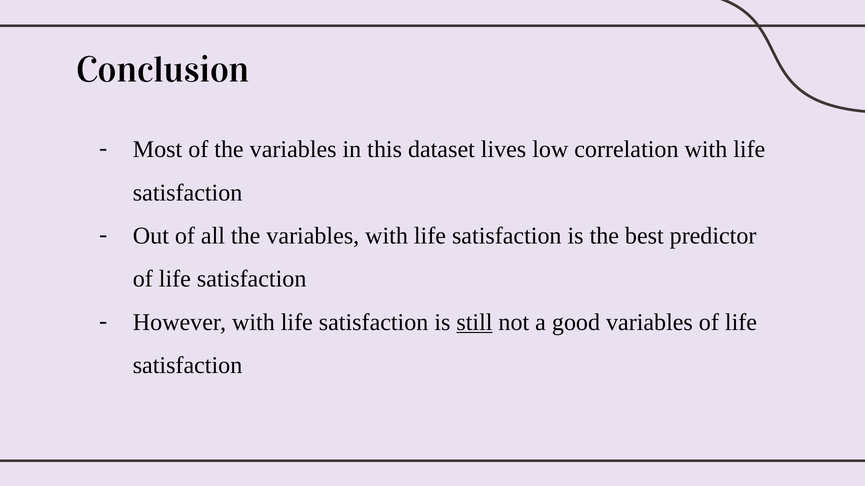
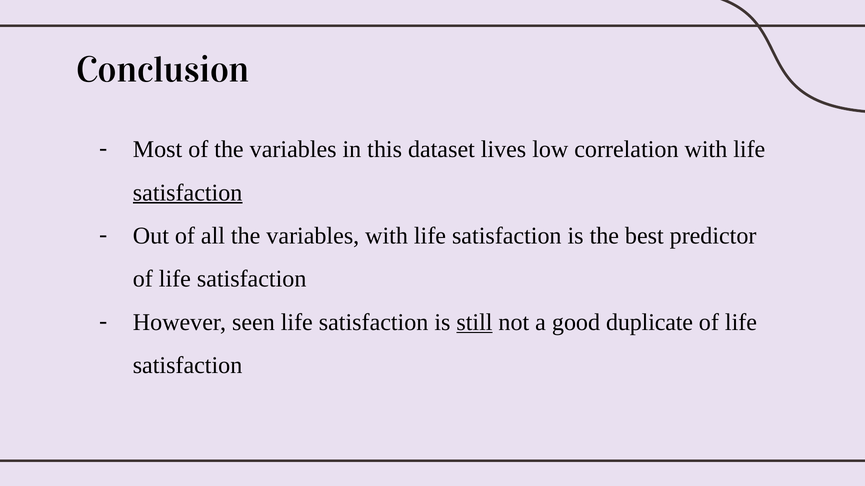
satisfaction underline: none -> present (188, 193)
However with: with -> seen (253, 323)
good variables: variables -> duplicate (650, 323)
